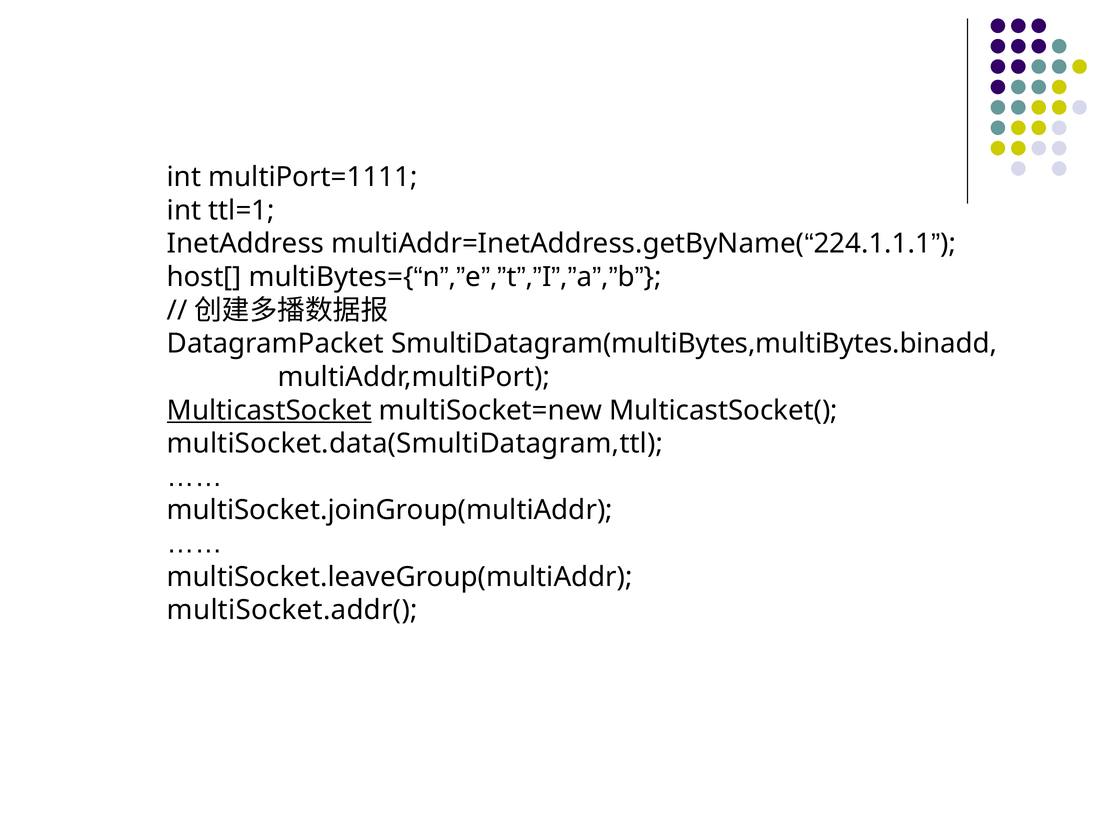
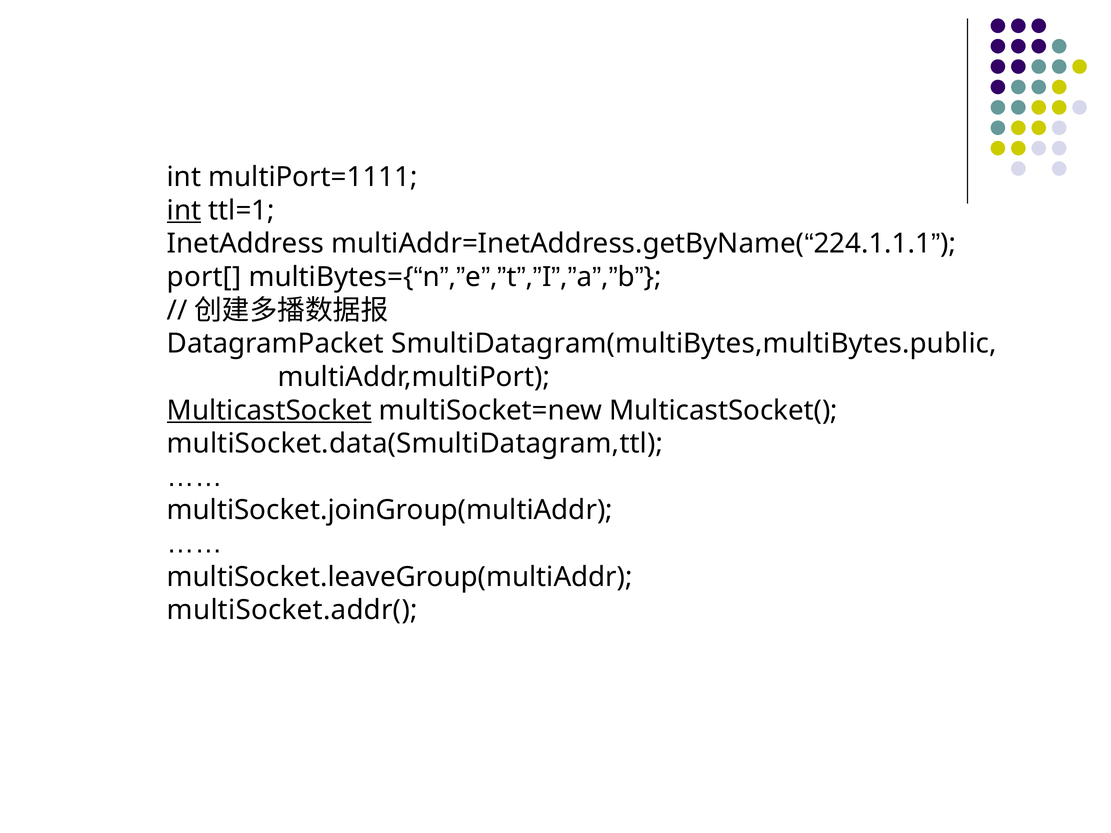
int underline: none -> present (184, 210)
host[: host[ -> port[ (204, 277)
SmultiDatagram(multiBytes,multiBytes.binadd: SmultiDatagram(multiBytes,multiBytes.binadd -> SmultiDatagram(multiBytes,multiBytes.public (694, 344)
